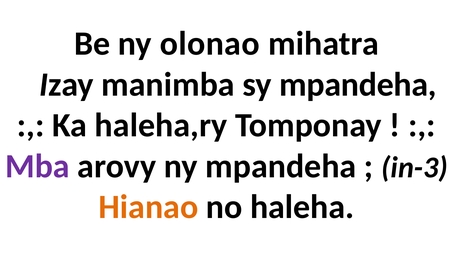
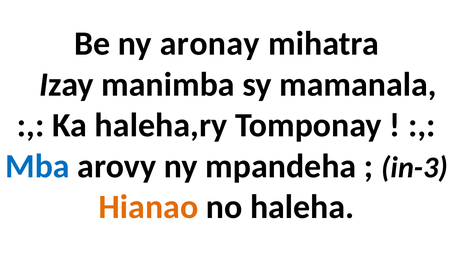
olonao: olonao -> aronay (210, 44)
sy mpandeha: mpandeha -> mamanala (358, 84)
Mba colour: purple -> blue (37, 166)
